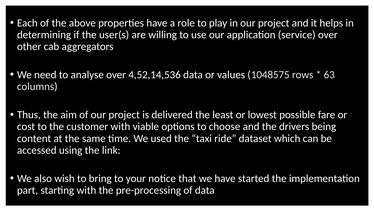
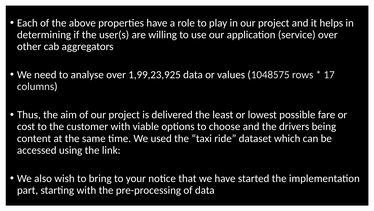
4,52,14,536: 4,52,14,536 -> 1,99,23,925 (155, 75)
63: 63 -> 17 (329, 75)
